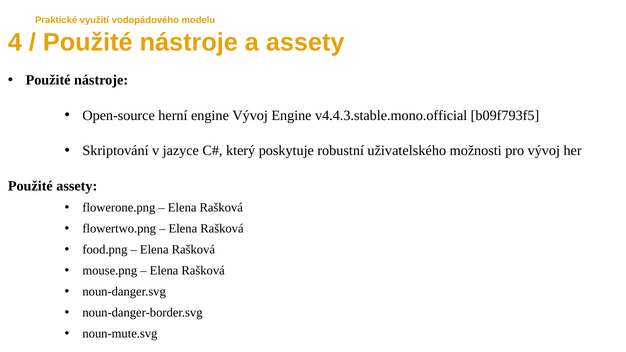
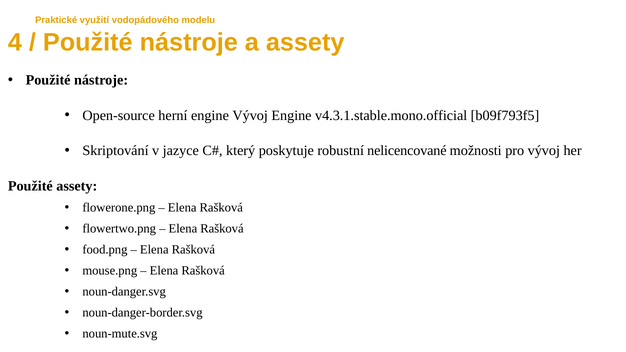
v4.4.3.stable.mono.official: v4.4.3.stable.mono.official -> v4.3.1.stable.mono.official (391, 116)
uživatelského: uživatelského -> nelicencované (407, 151)
